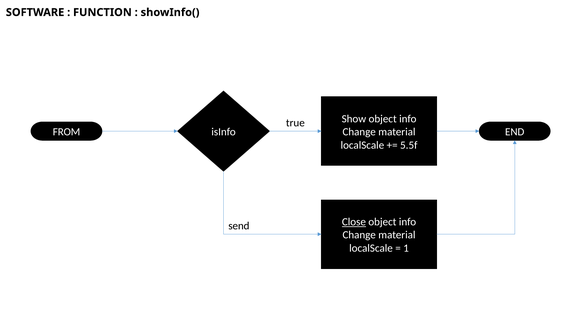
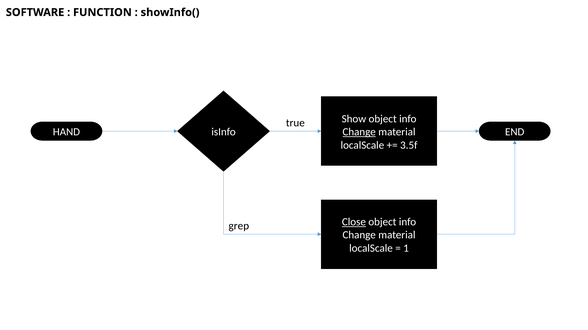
FROM: FROM -> HAND (66, 132)
Change underline: none -> present (359, 132)
5.5f: 5.5f -> 3.5f (409, 145)
send: send -> grep (239, 226)
